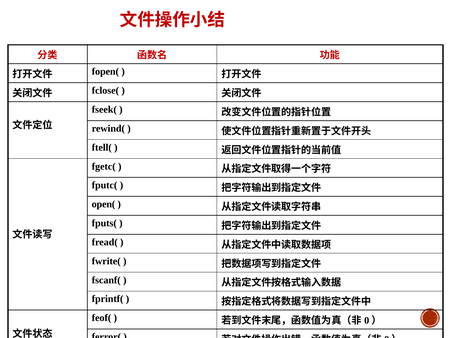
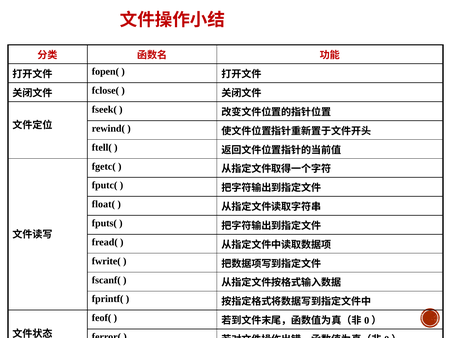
open(: open( -> float( (103, 204)
